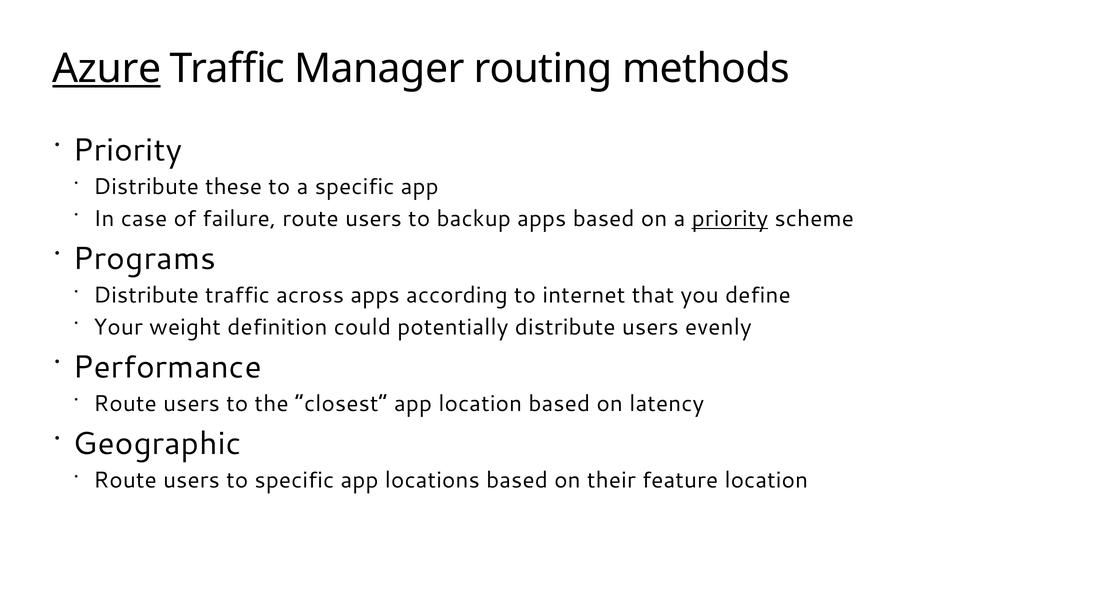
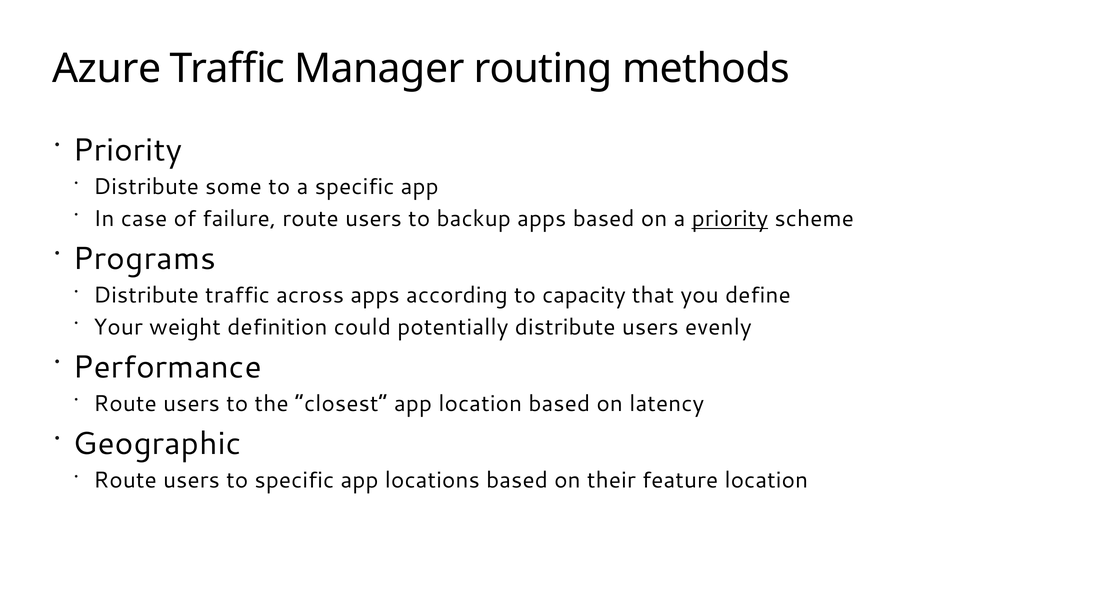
Azure underline: present -> none (107, 68)
these: these -> some (233, 187)
internet: internet -> capacity (584, 295)
